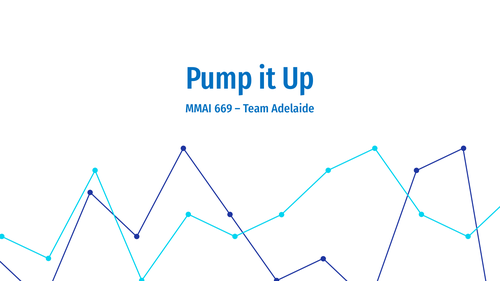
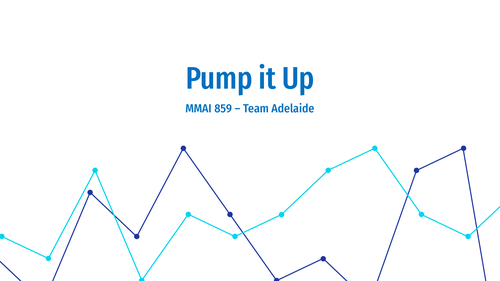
669: 669 -> 859 (223, 109)
